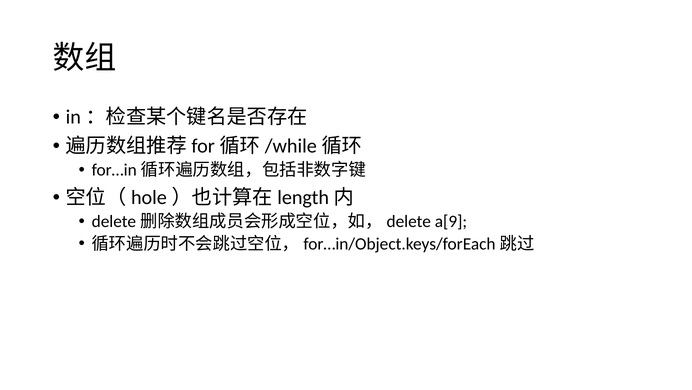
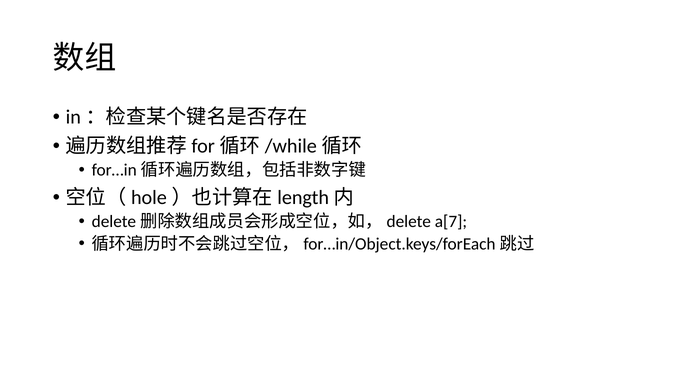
a[9: a[9 -> a[7 (451, 221)
